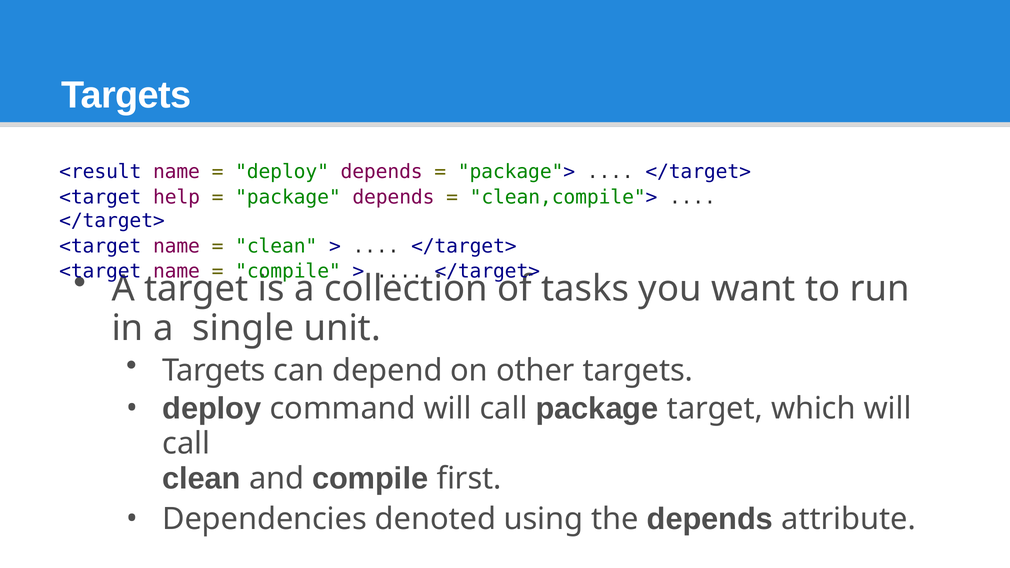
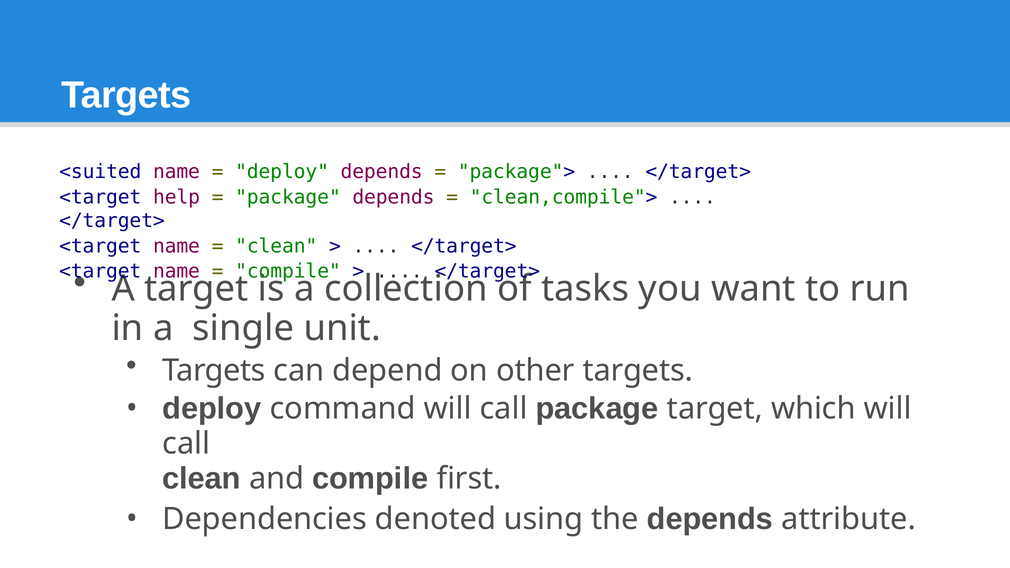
<result: <result -> <suited (100, 172)
